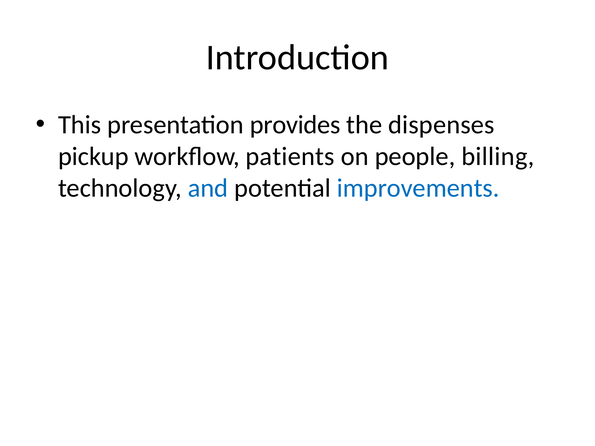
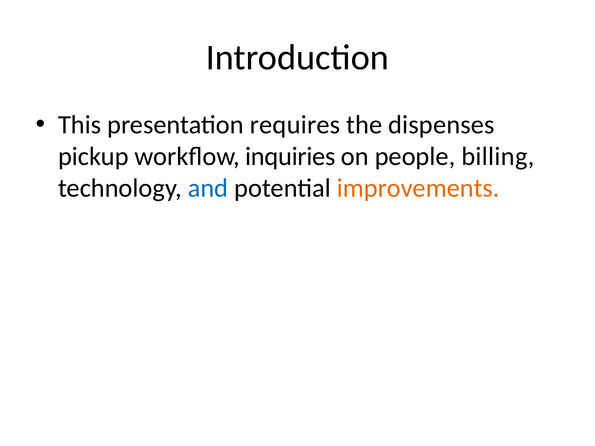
provides: provides -> requires (295, 125)
patients: patients -> inquiries (290, 157)
improvements colour: blue -> orange (418, 188)
